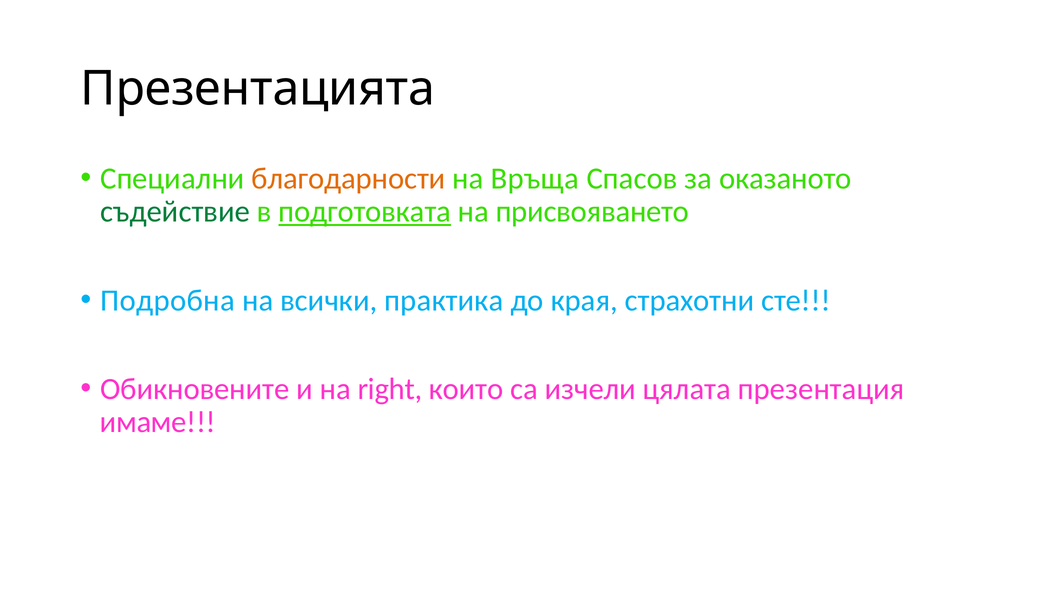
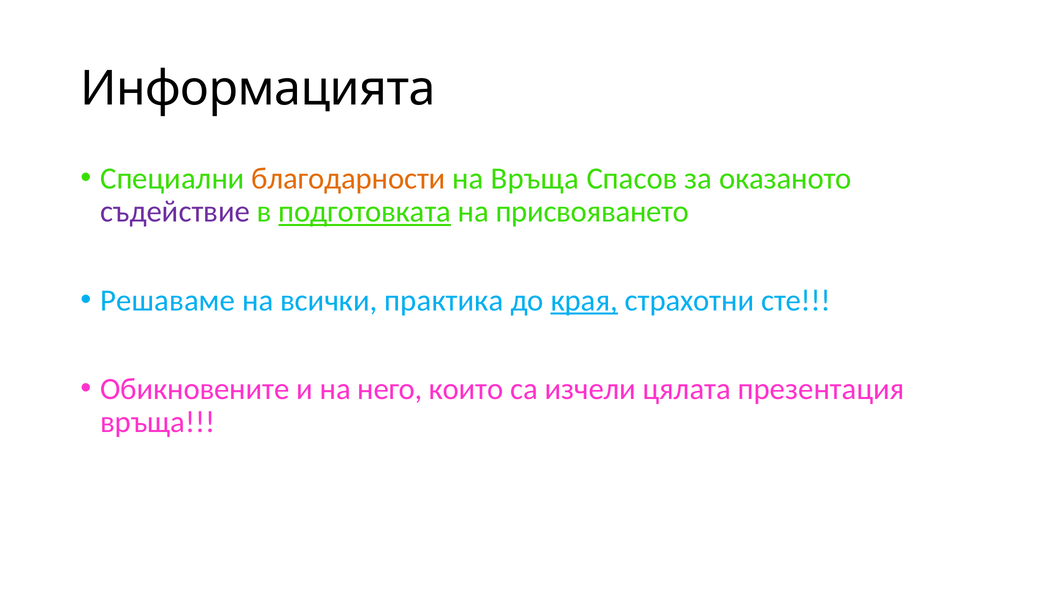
Презентацията: Презентацията -> Информацията (258, 89)
съдействие colour: green -> purple (175, 212)
Подробна: Подробна -> Решаваме (168, 300)
края underline: none -> present (584, 300)
right: right -> него (390, 389)
имаме: имаме -> връща (158, 422)
